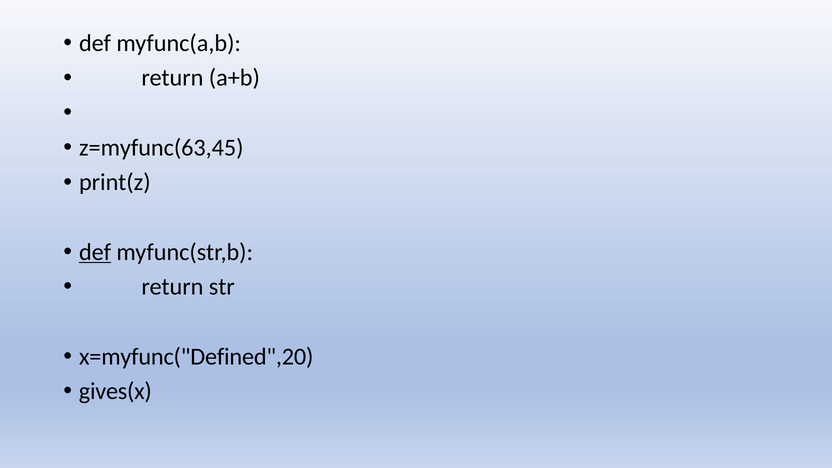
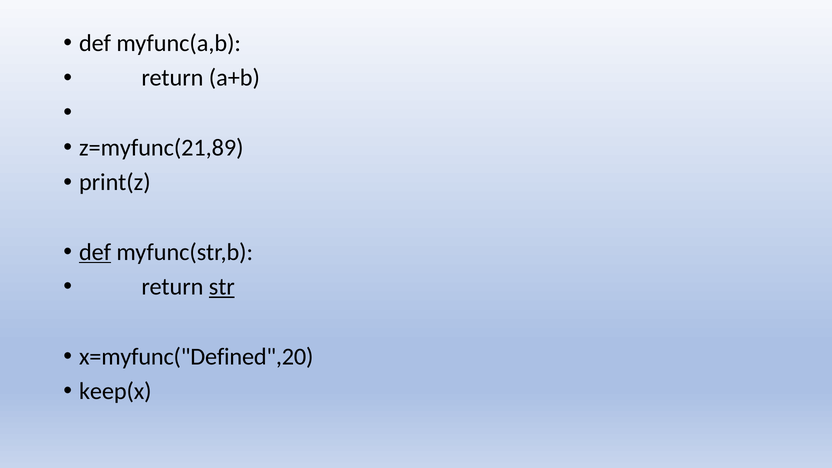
z=myfunc(63,45: z=myfunc(63,45 -> z=myfunc(21,89 (161, 148)
str underline: none -> present (222, 287)
gives(x: gives(x -> keep(x (115, 391)
